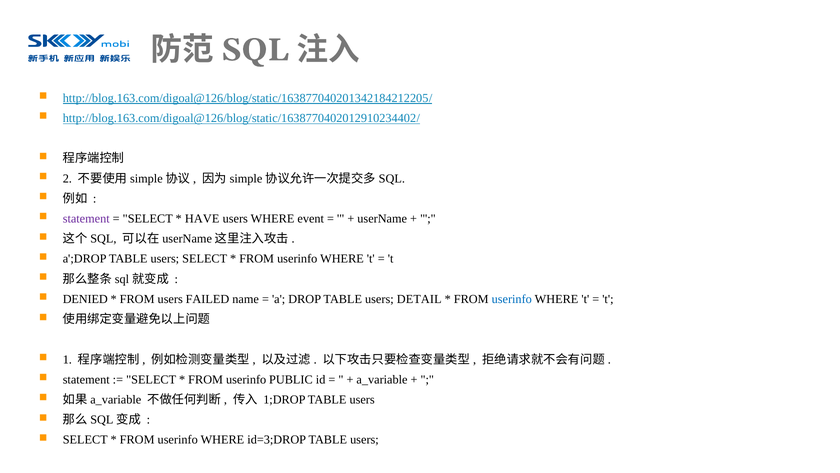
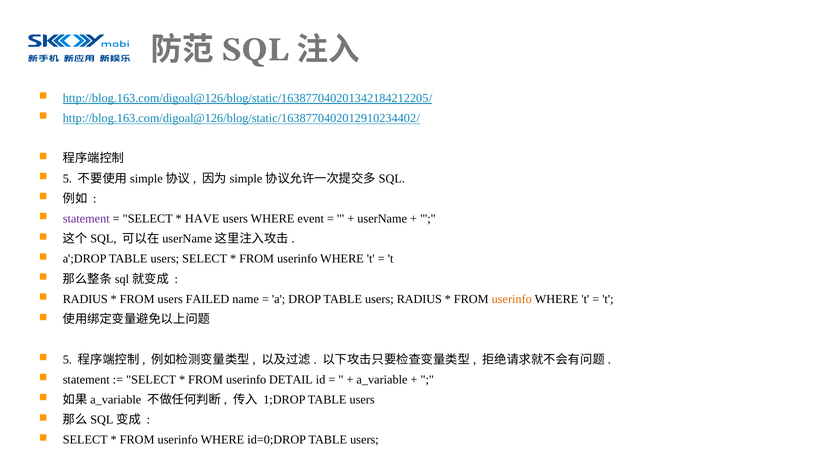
2: 2 -> 5 (67, 178)
DENIED: DENIED -> RADIUS (85, 299)
users DETAIL: DETAIL -> RADIUS (419, 299)
userinfo colour: blue -> orange (512, 299)
1: 1 -> 5 (67, 359)
PUBLIC: PUBLIC -> DETAIL (291, 379)
id=3;DROP: id=3;DROP -> id=0;DROP (277, 439)
